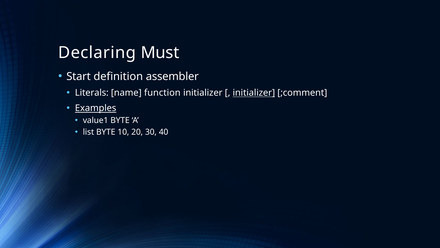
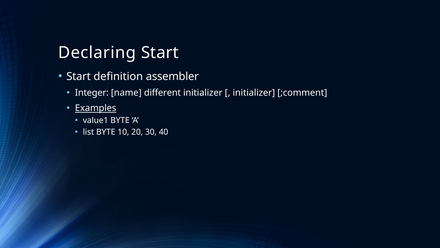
Declaring Must: Must -> Start (160, 53)
Literals: Literals -> Integer (92, 93)
function: function -> different (162, 93)
initializer underline: present -> none (254, 93)
